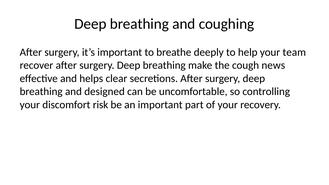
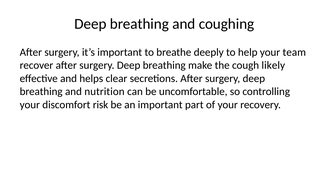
news: news -> likely (273, 65)
designed: designed -> nutrition (104, 92)
